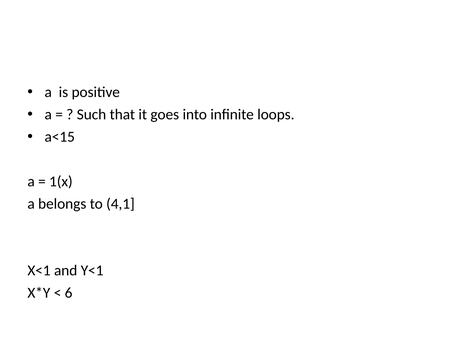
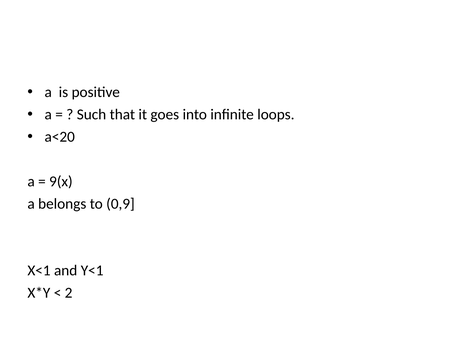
a<15: a<15 -> a<20 (60, 137)
1(x: 1(x -> 9(x (61, 182)
4,1: 4,1 -> 0,9 (120, 204)
6: 6 -> 2 (69, 294)
